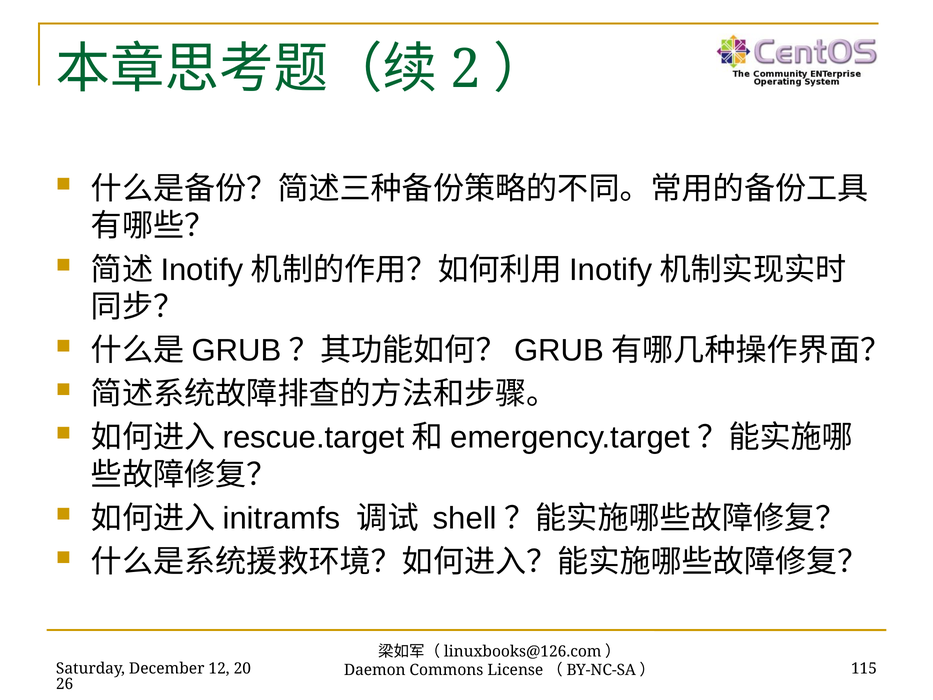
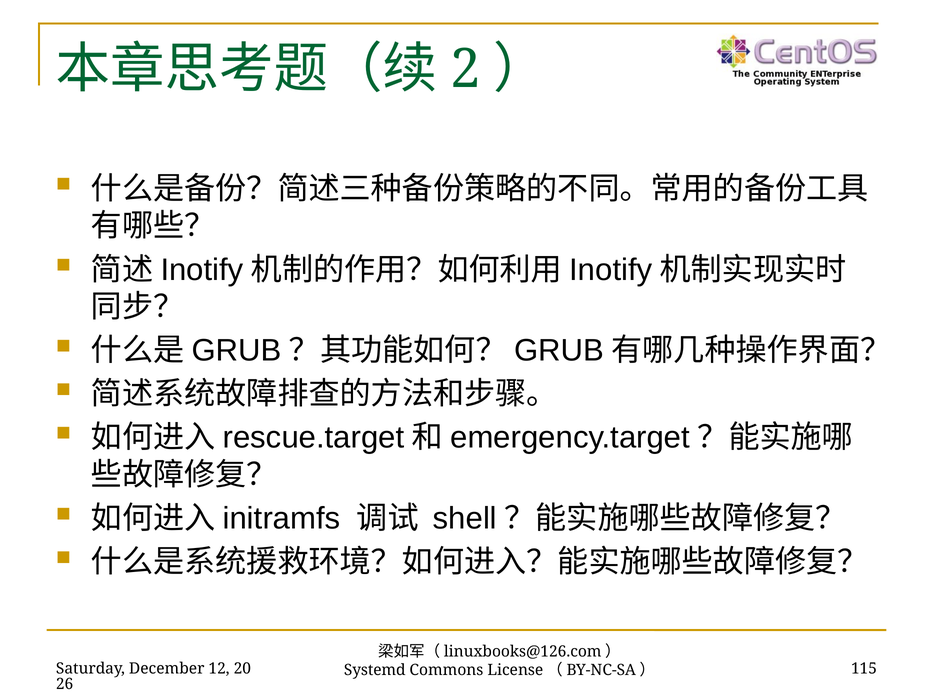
Daemon: Daemon -> Systemd (375, 670)
